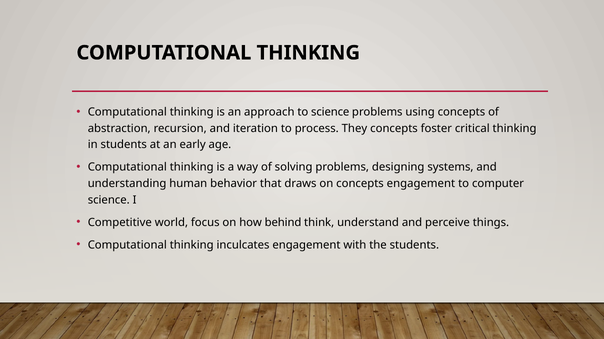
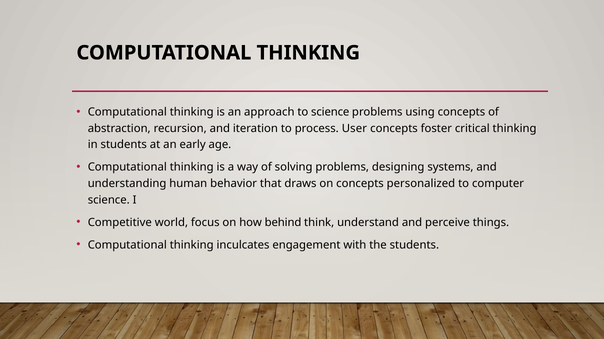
They: They -> User (354, 129)
concepts engagement: engagement -> personalized (421, 184)
